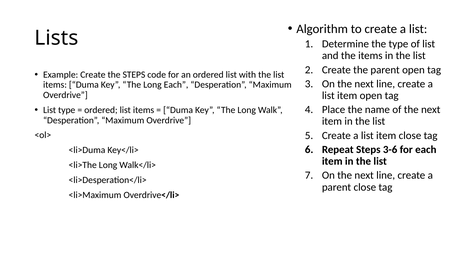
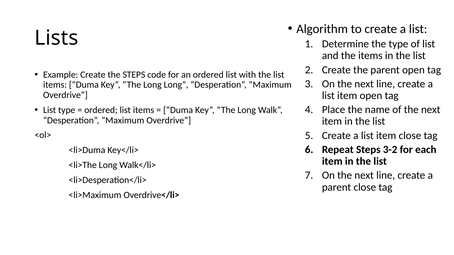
Long Each: Each -> Long (176, 85)
3-6: 3-6 -> 3-2 (390, 150)
